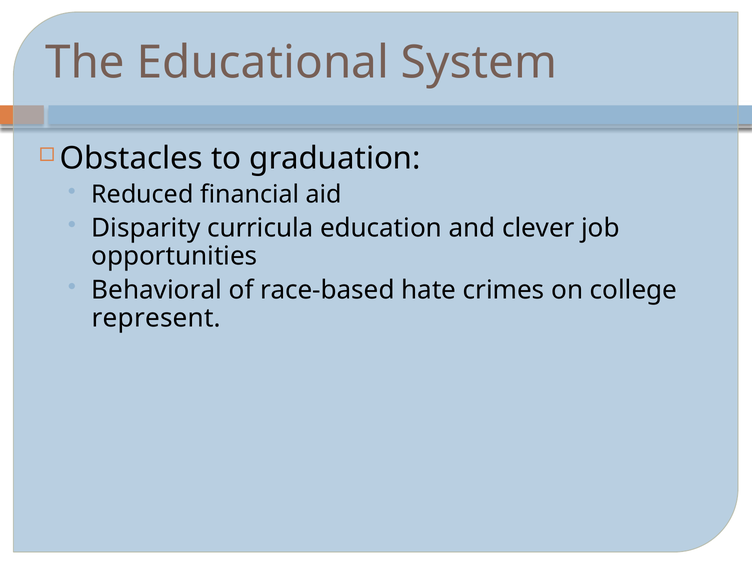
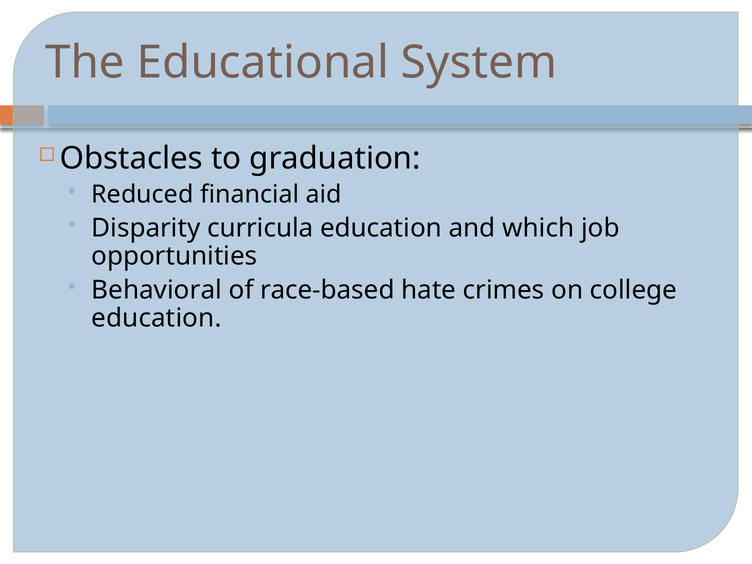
clever: clever -> which (538, 228)
represent: represent -> education (156, 318)
